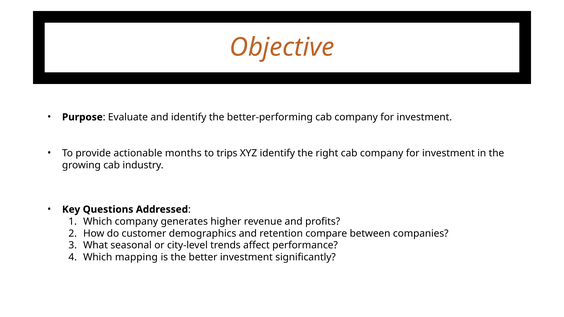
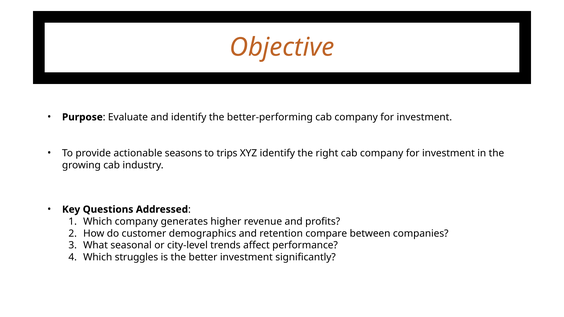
months: months -> seasons (183, 153)
mapping: mapping -> struggles (136, 258)
